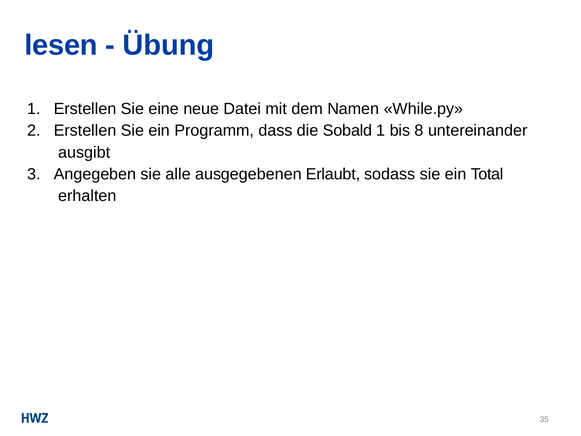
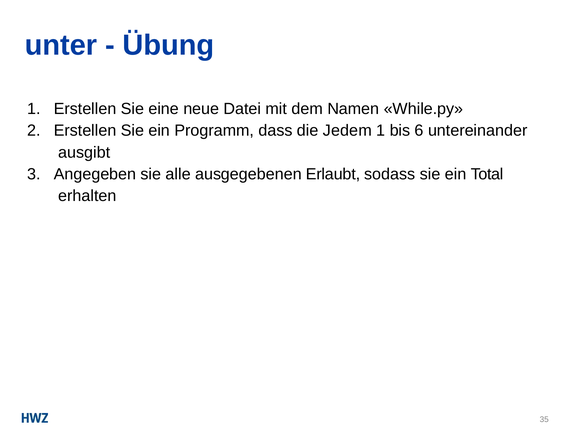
lesen: lesen -> unter (61, 45)
Sobald: Sobald -> Jedem (347, 131)
8: 8 -> 6 (419, 131)
